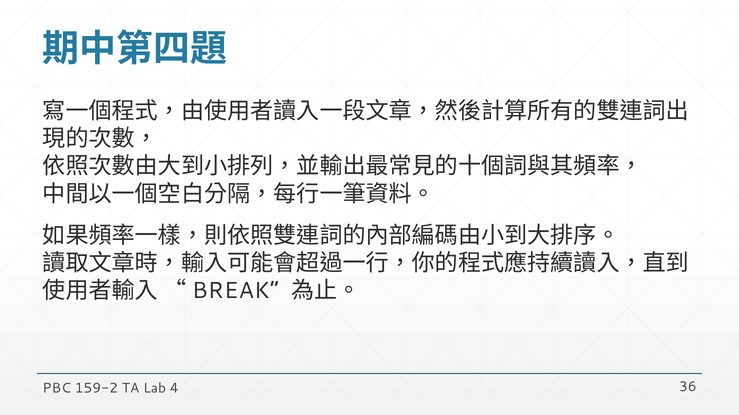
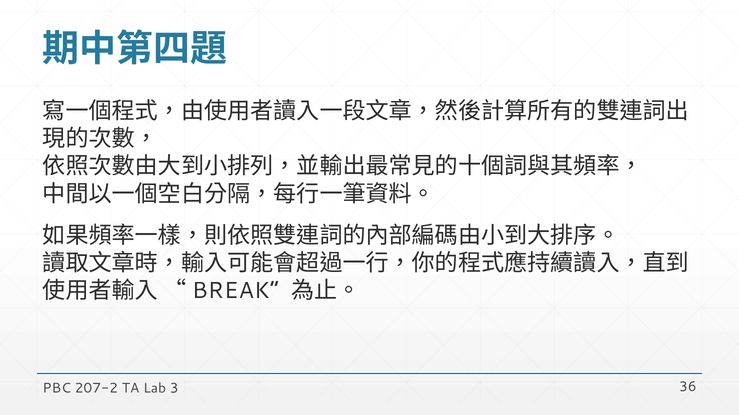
159-2: 159-2 -> 207-2 (96, 389)
4: 4 -> 3 (174, 389)
